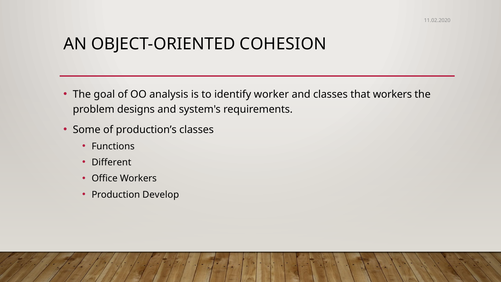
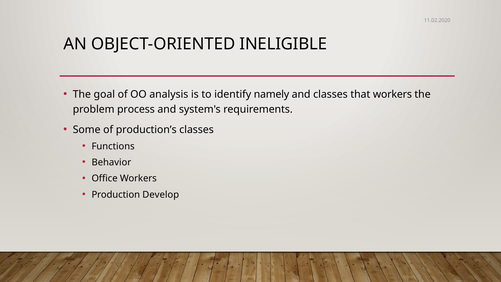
COHESION: COHESION -> INELIGIBLE (283, 44)
worker: worker -> namely (272, 94)
designs: designs -> process (136, 109)
Different: Different -> Behavior (111, 162)
